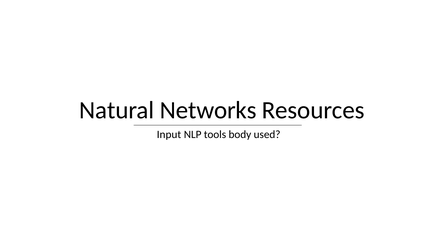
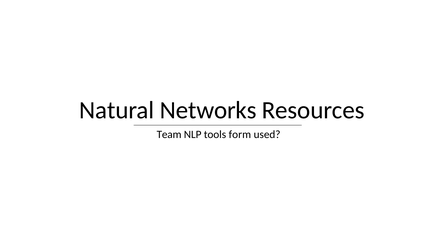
Input: Input -> Team (169, 134)
body: body -> form (240, 134)
